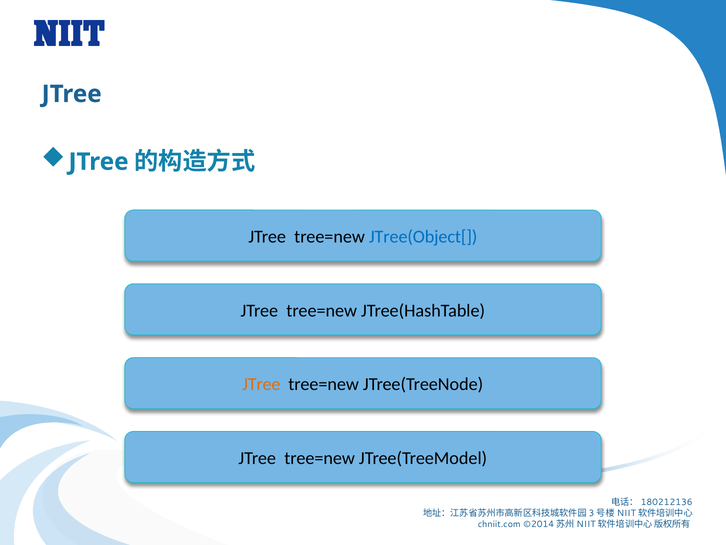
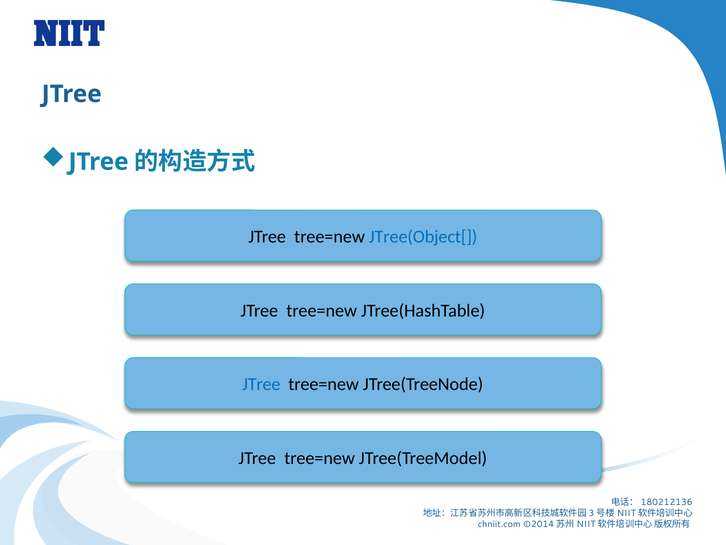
JTree colour: orange -> blue (261, 384)
